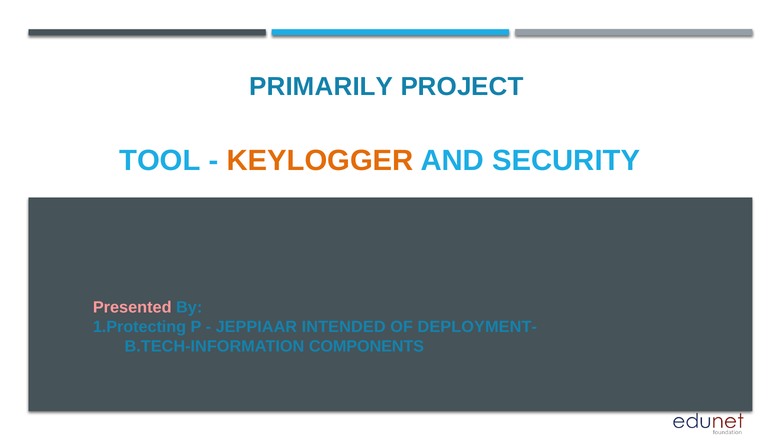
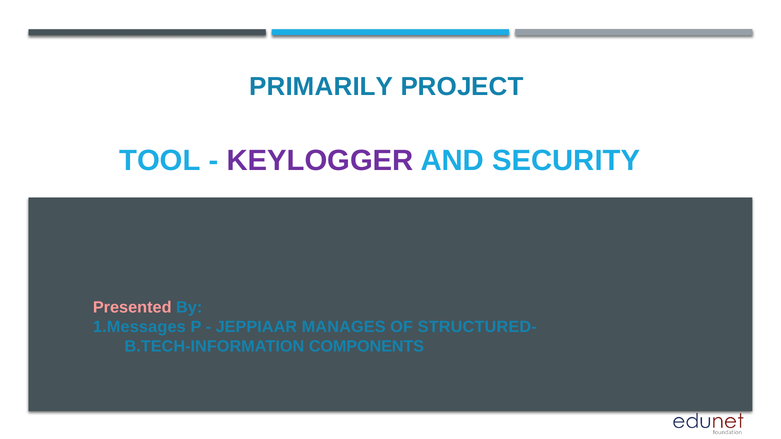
KEYLOGGER colour: orange -> purple (320, 161)
1.Protecting: 1.Protecting -> 1.Messages (139, 327)
INTENDED: INTENDED -> MANAGES (344, 327)
DEPLOYMENT-: DEPLOYMENT- -> STRUCTURED- (477, 327)
